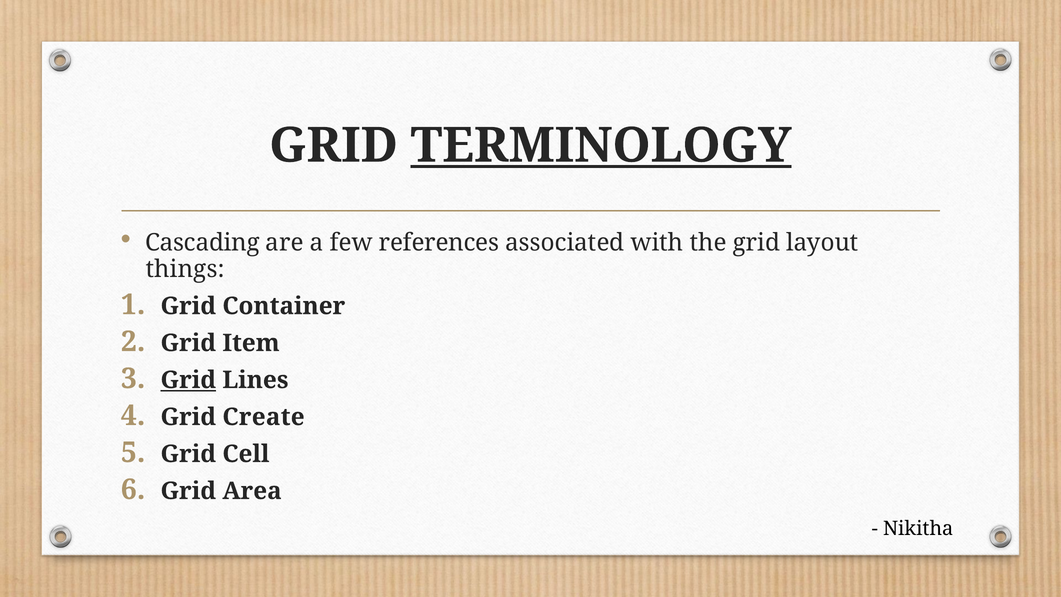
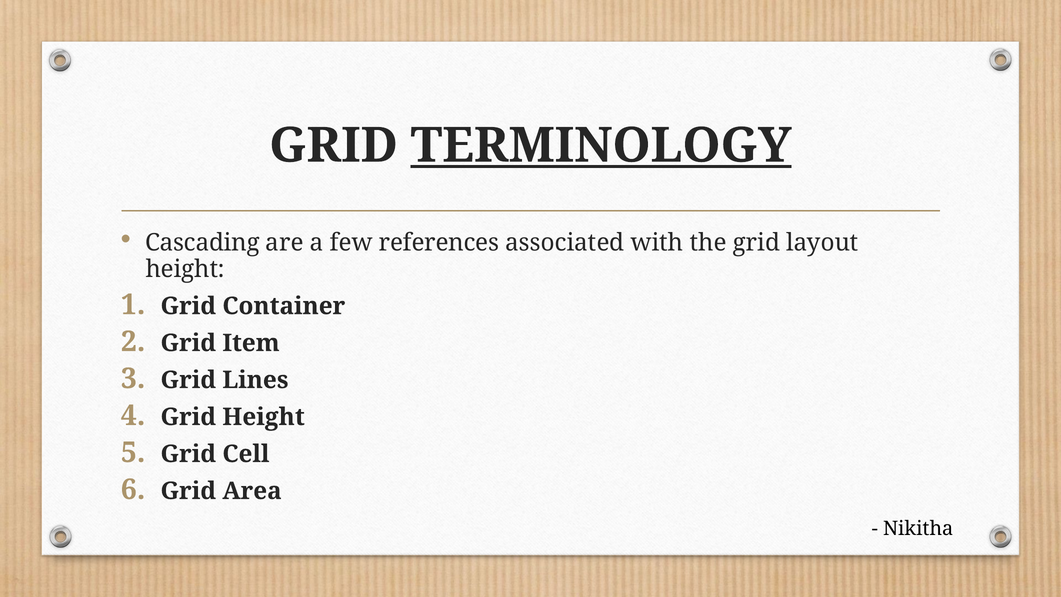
things: things -> height (185, 269)
Grid underline: present -> none (188, 380)
Grid Create: Create -> Height (264, 417)
